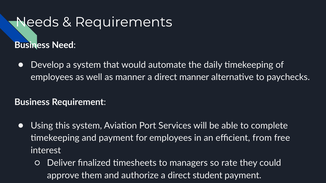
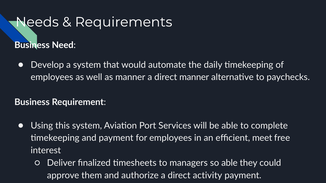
from: from -> meet (262, 138)
so rate: rate -> able (229, 163)
student: student -> activity (207, 176)
